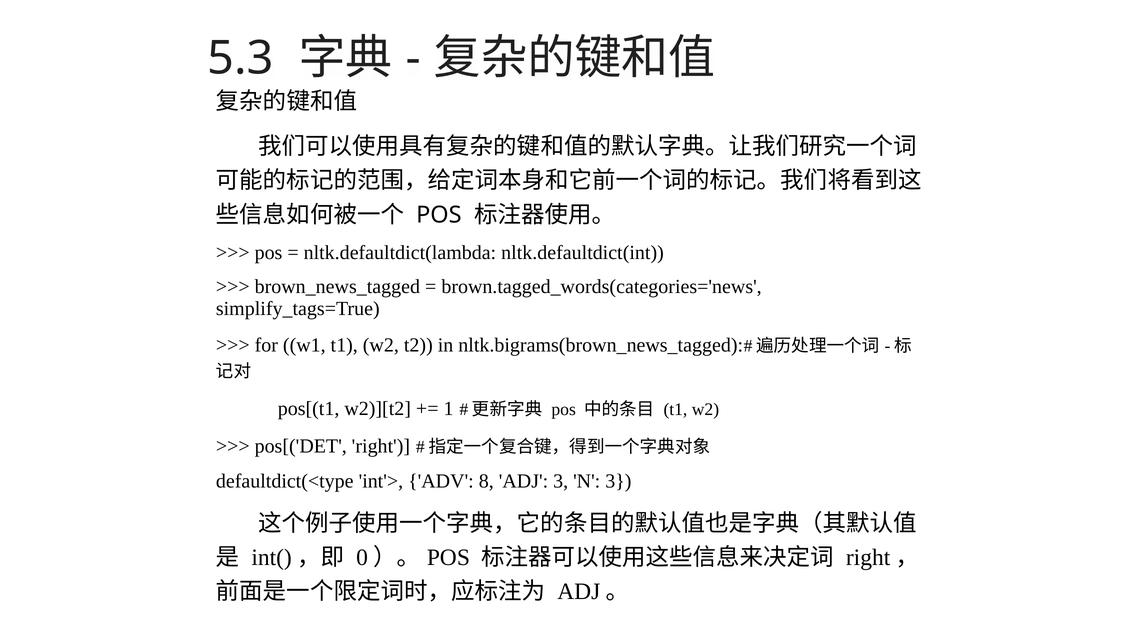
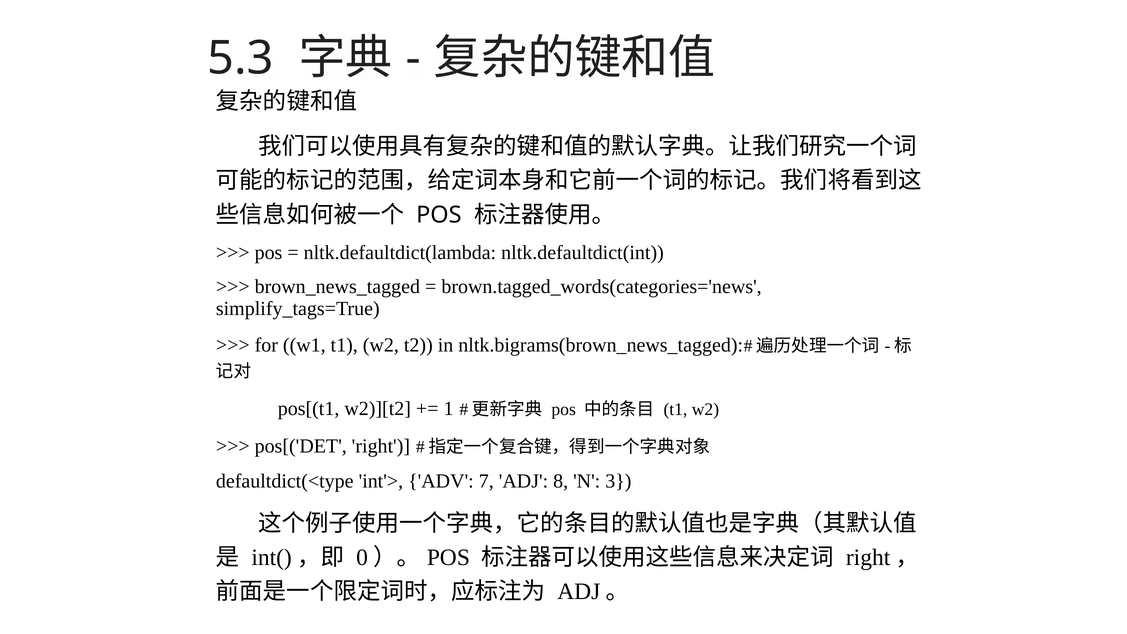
8: 8 -> 7 (486, 481)
ADJ 3: 3 -> 8 (561, 481)
